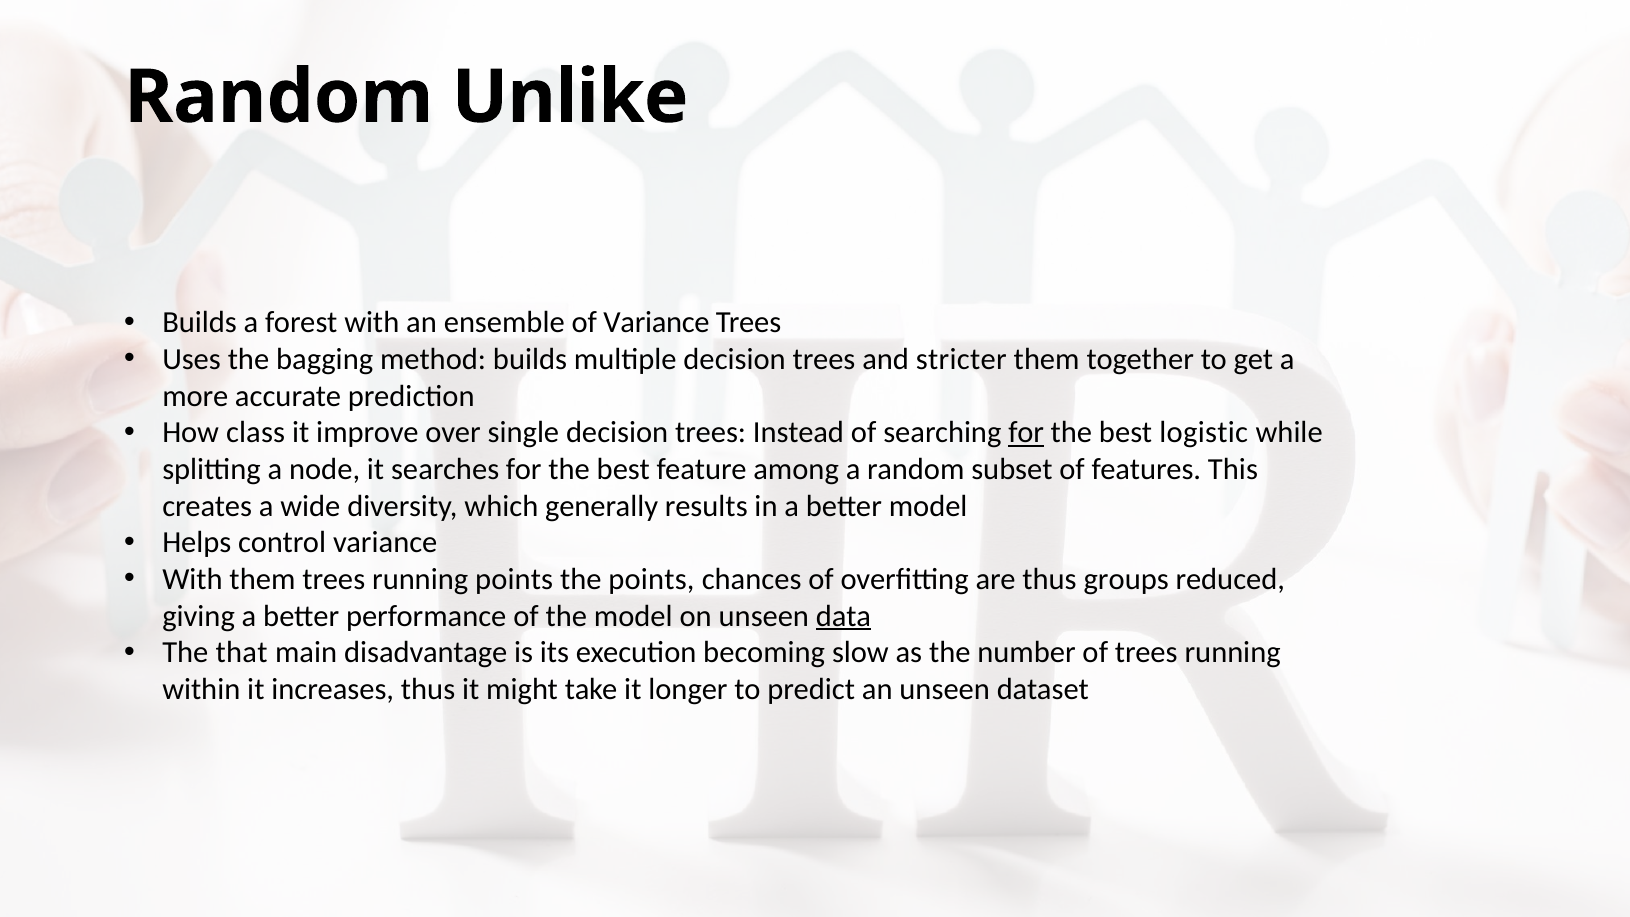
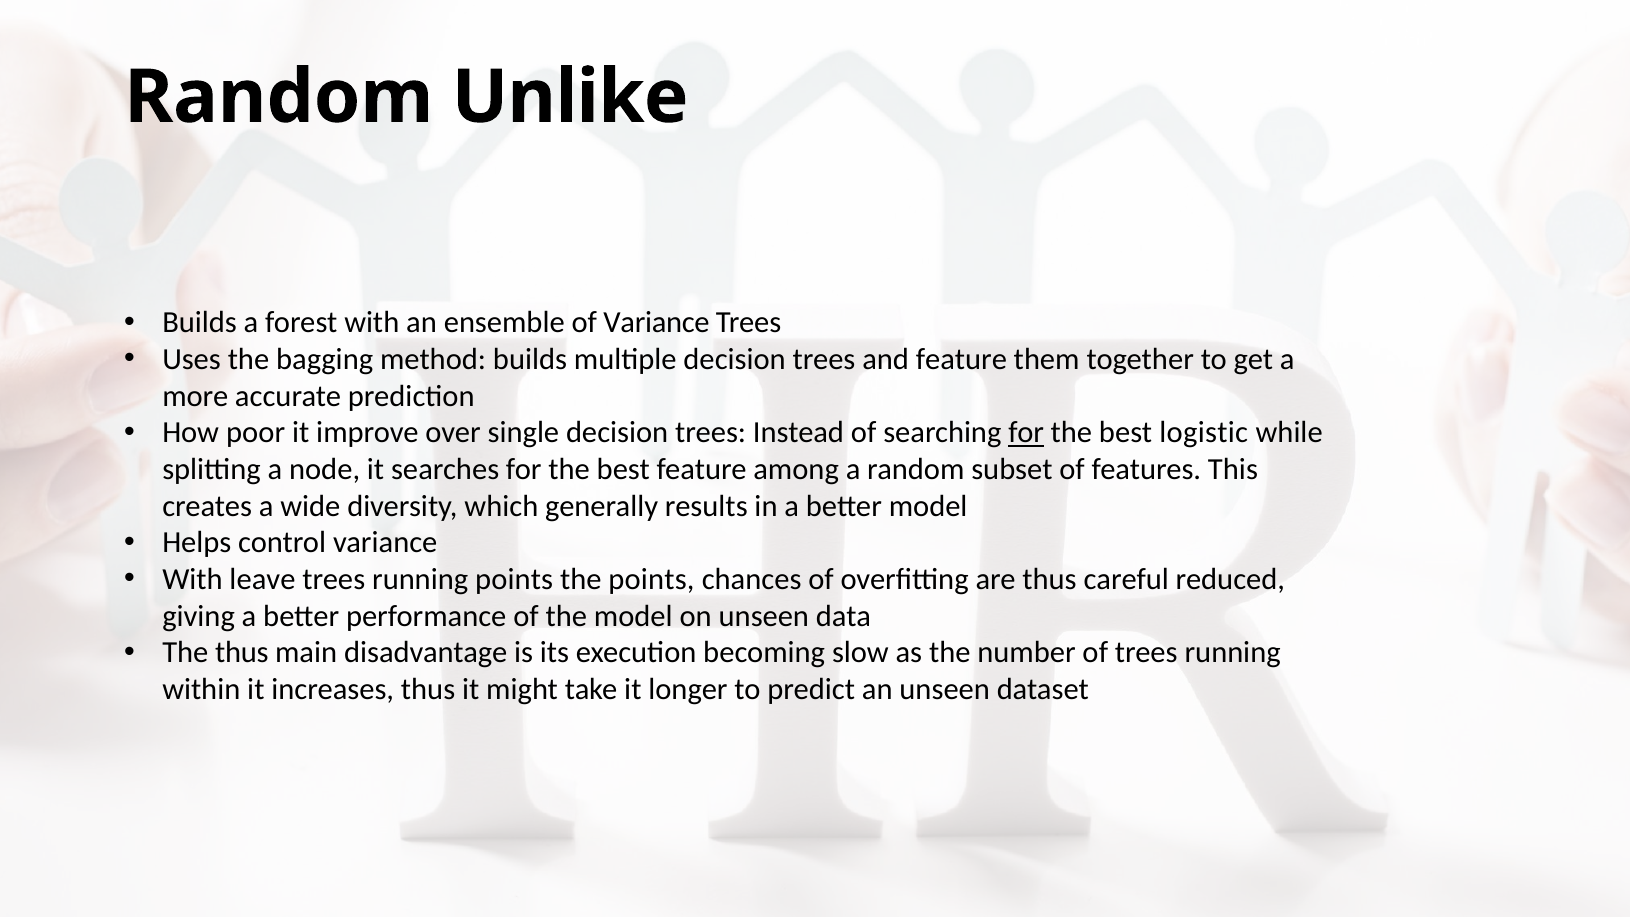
and stricter: stricter -> feature (961, 359)
class: class -> poor (256, 433)
With them: them -> leave (263, 579)
groups: groups -> careful (1126, 579)
data underline: present -> none (843, 616)
The that: that -> thus (242, 653)
